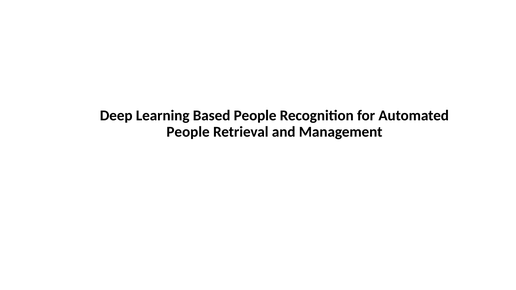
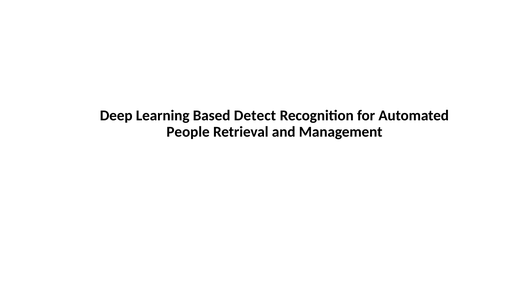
Based People: People -> Detect (255, 116)
